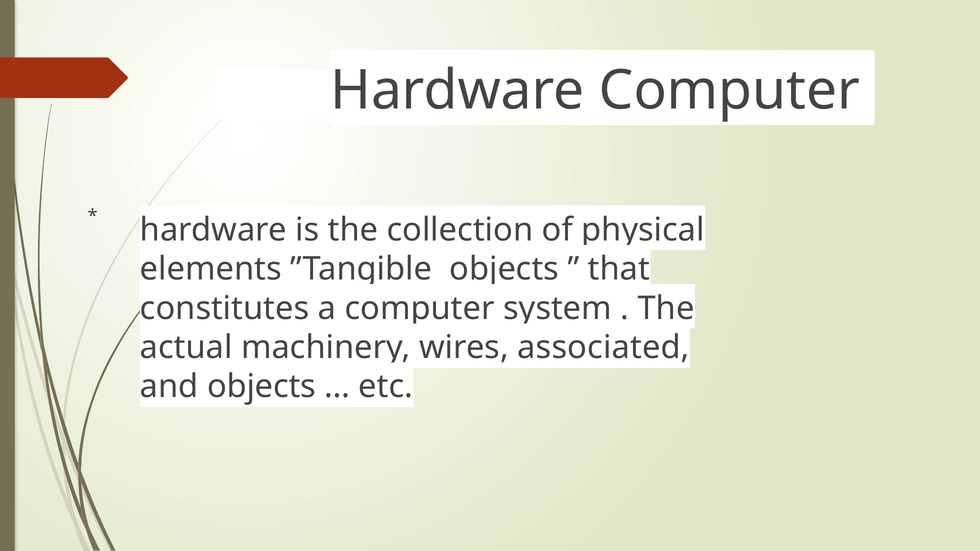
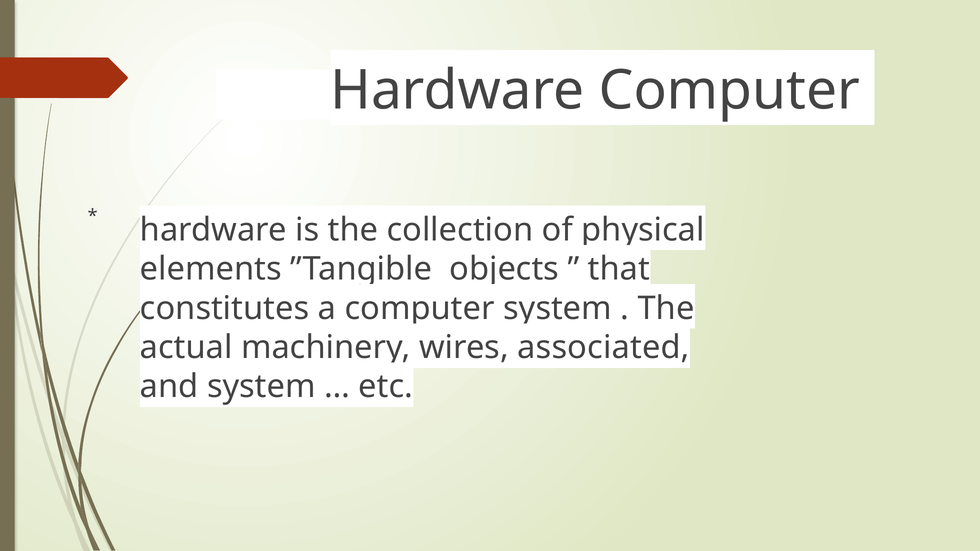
and objects: objects -> system (261, 387)
